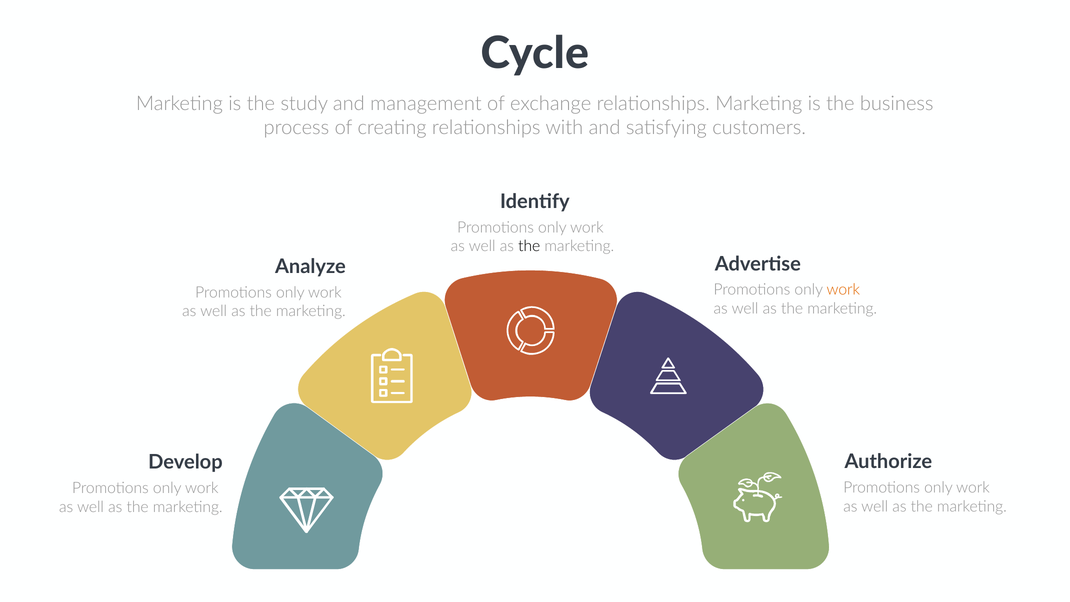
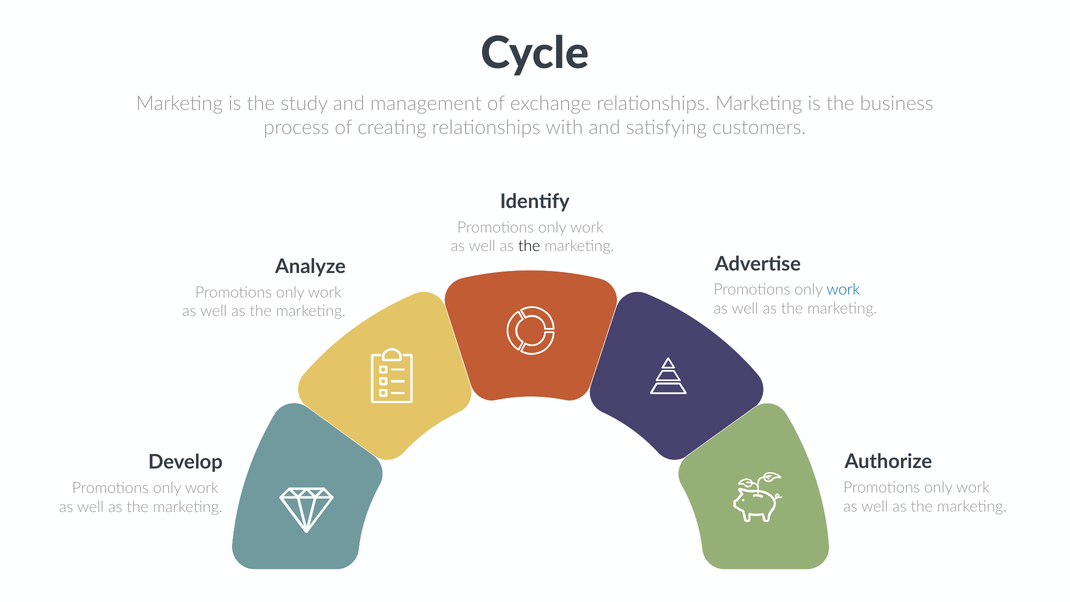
work colour: orange -> blue (843, 290)
